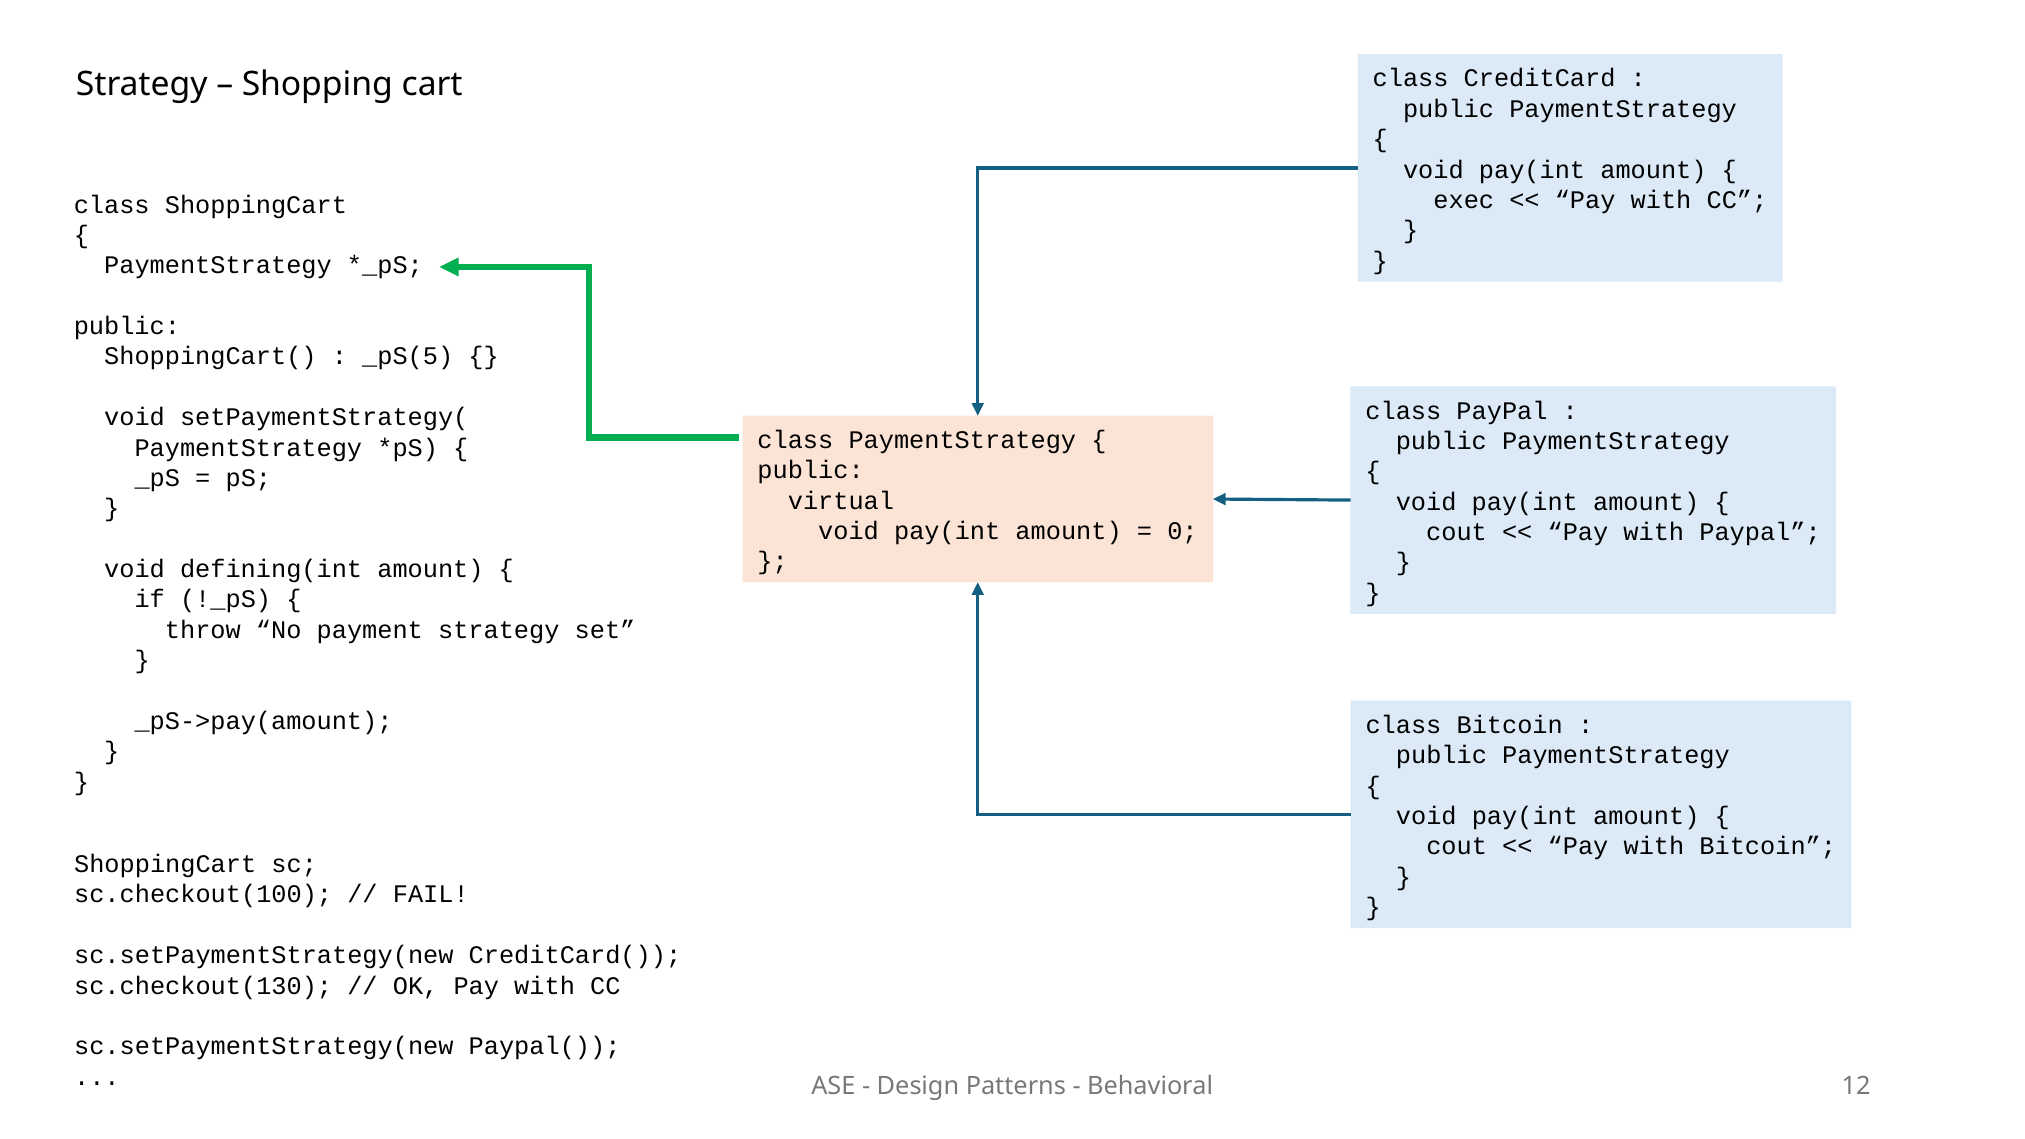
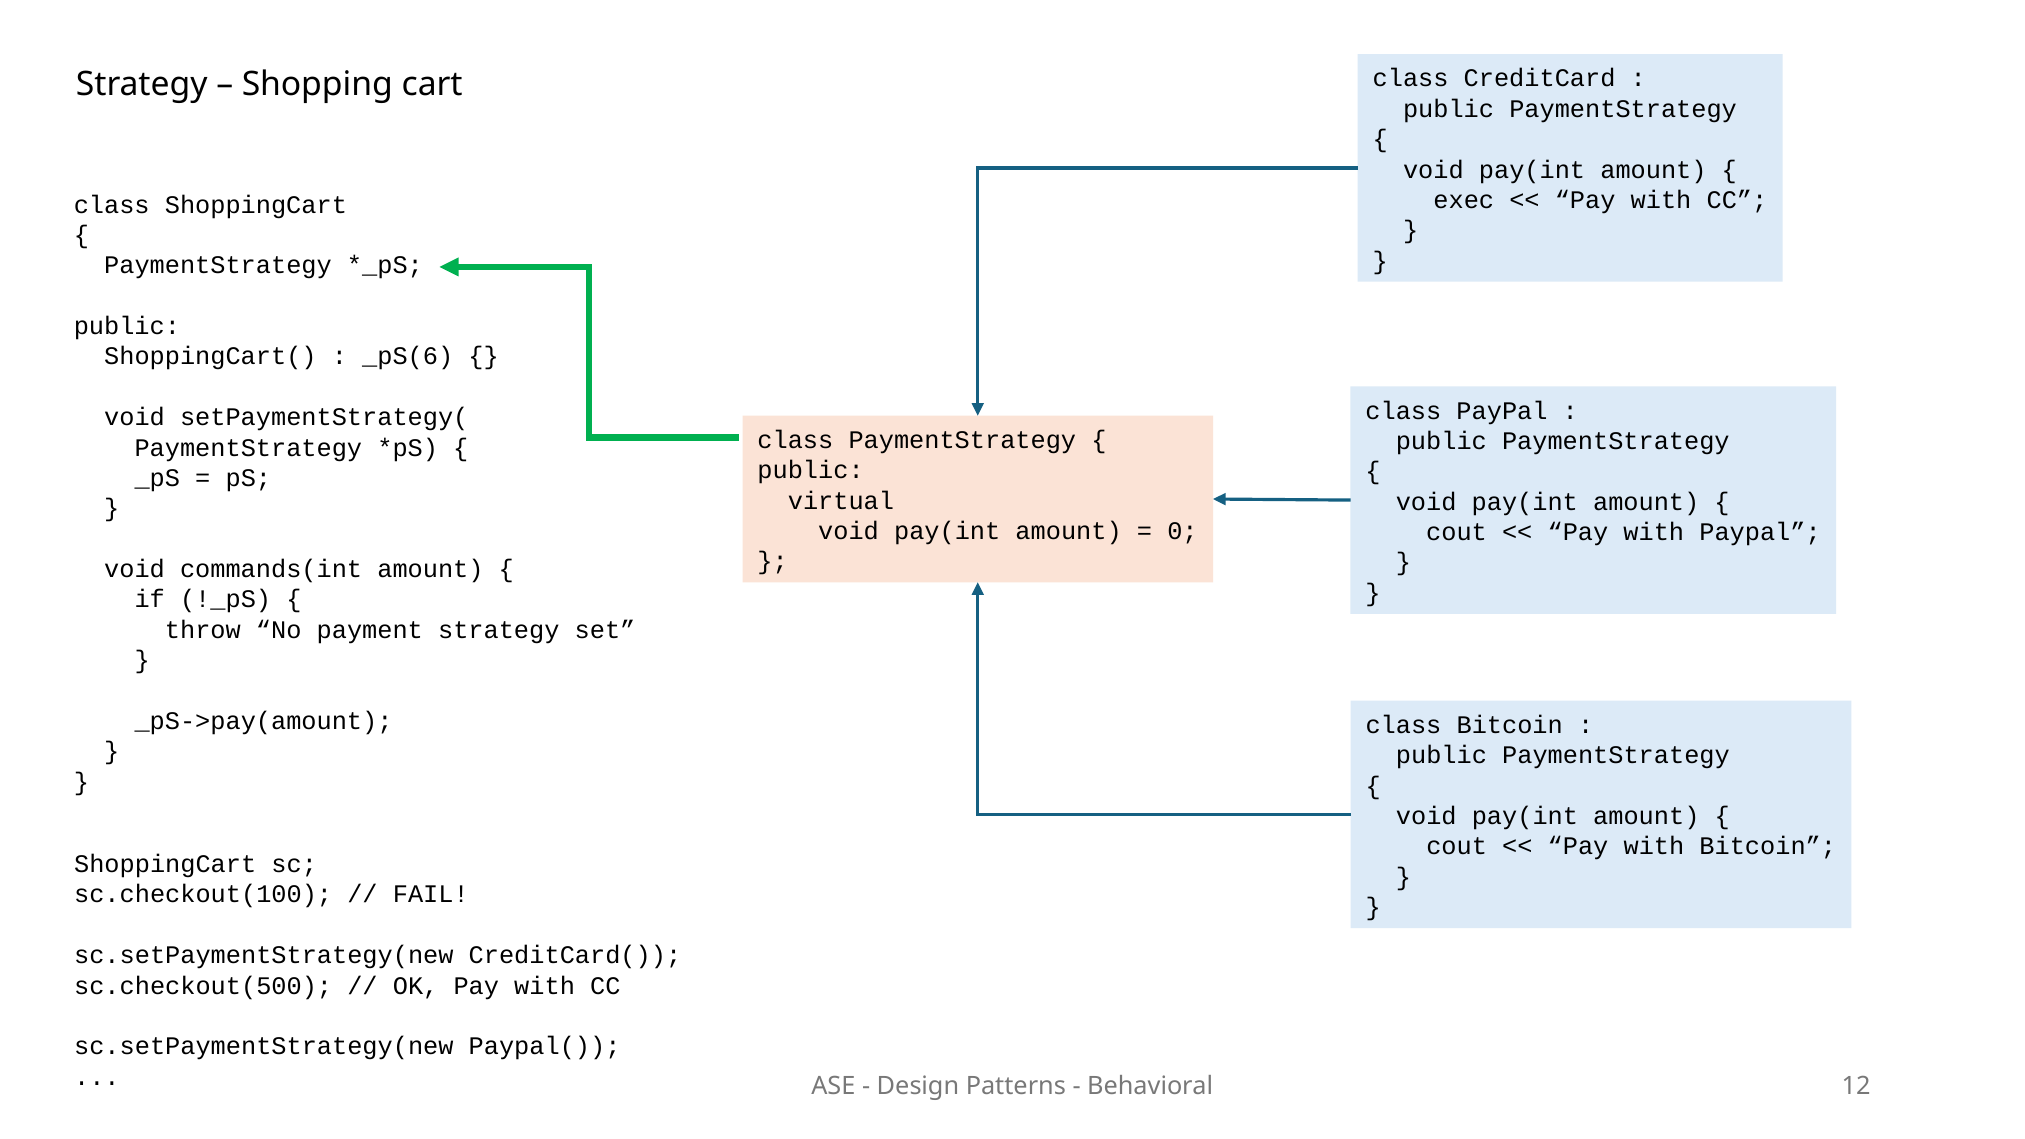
_pS(5: _pS(5 -> _pS(6 (408, 357)
defining(int: defining(int -> commands(int (271, 569)
sc.checkout(130: sc.checkout(130 -> sc.checkout(500 (203, 986)
